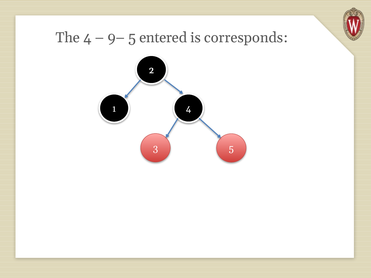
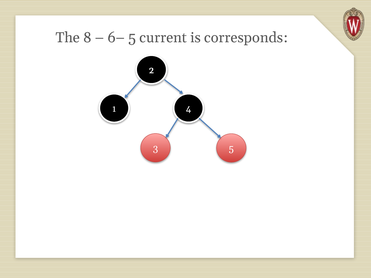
The 4: 4 -> 8 (87, 38)
9–: 9– -> 6– (116, 38)
entered: entered -> current (163, 38)
